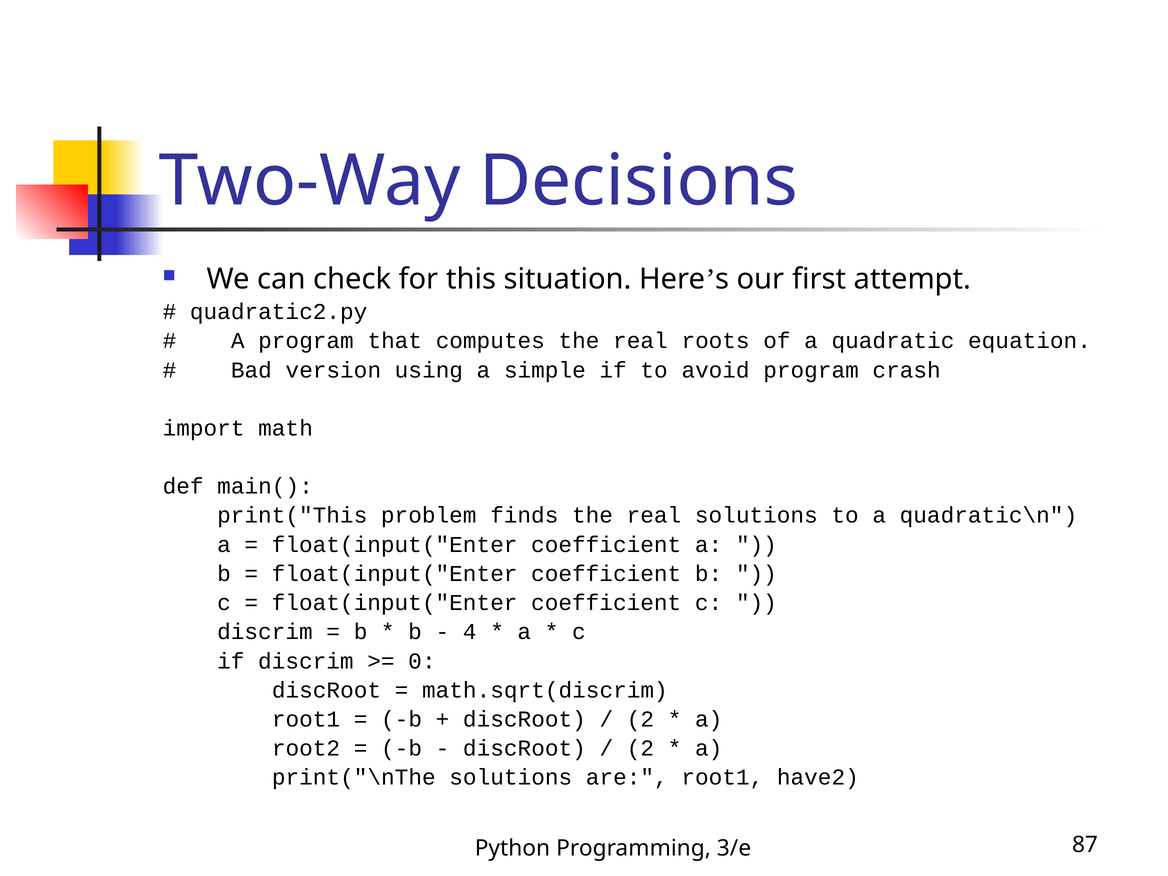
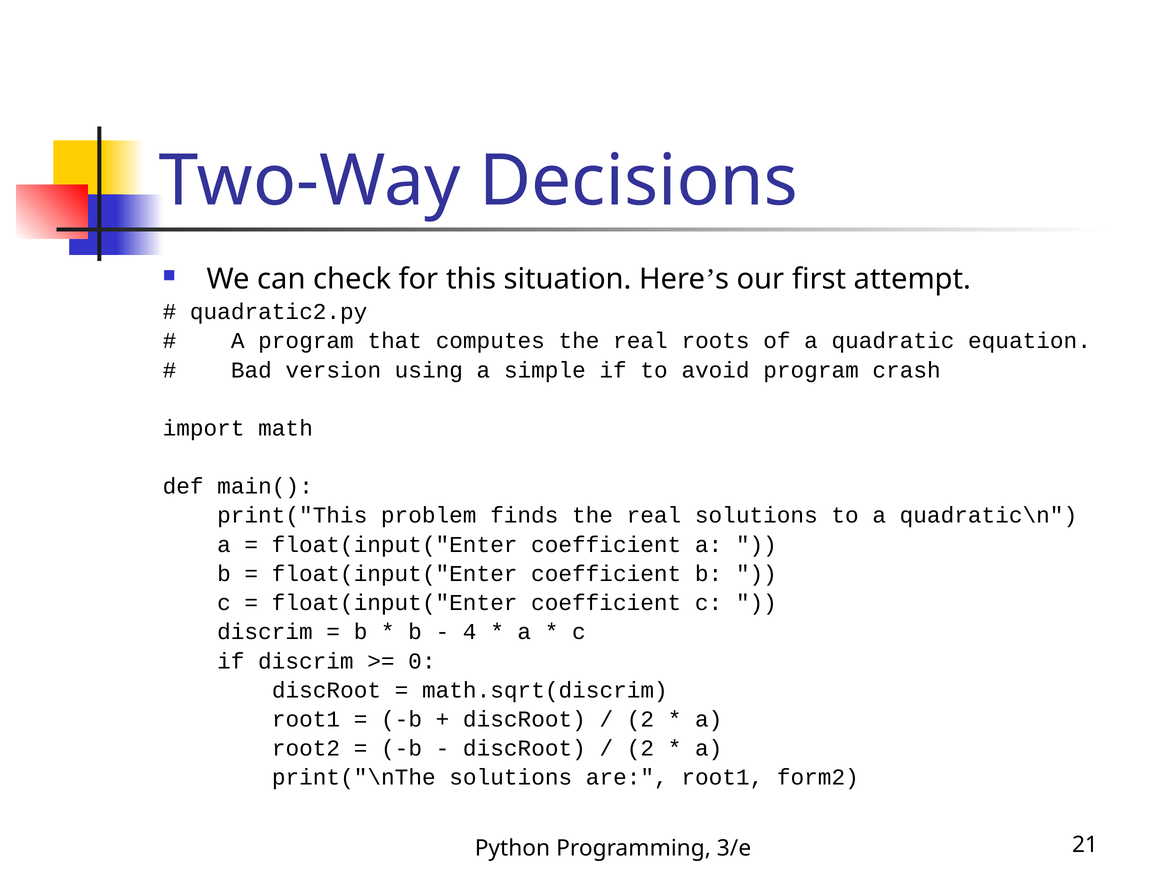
have2: have2 -> form2 (818, 777)
87: 87 -> 21 (1085, 845)
